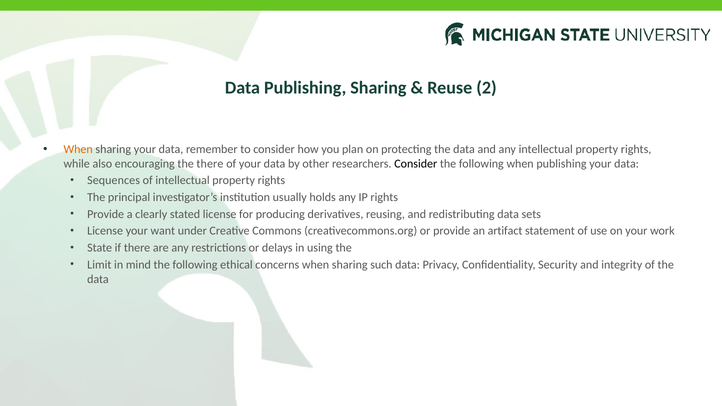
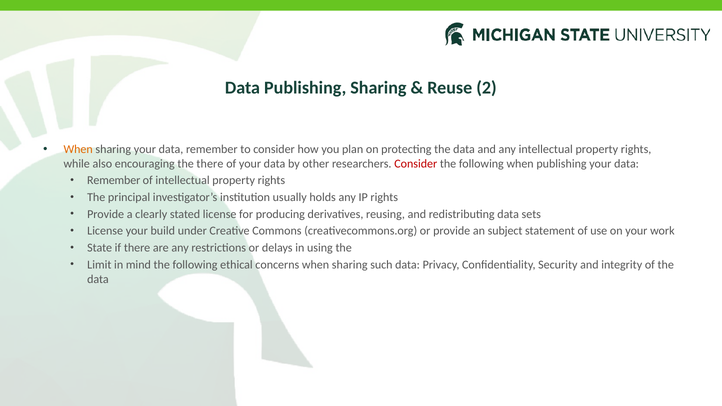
Consider colour: black -> red (416, 164)
Sequences: Sequences -> Remember (114, 181)
want: want -> build (163, 231)
artifact: artifact -> subject (505, 231)
